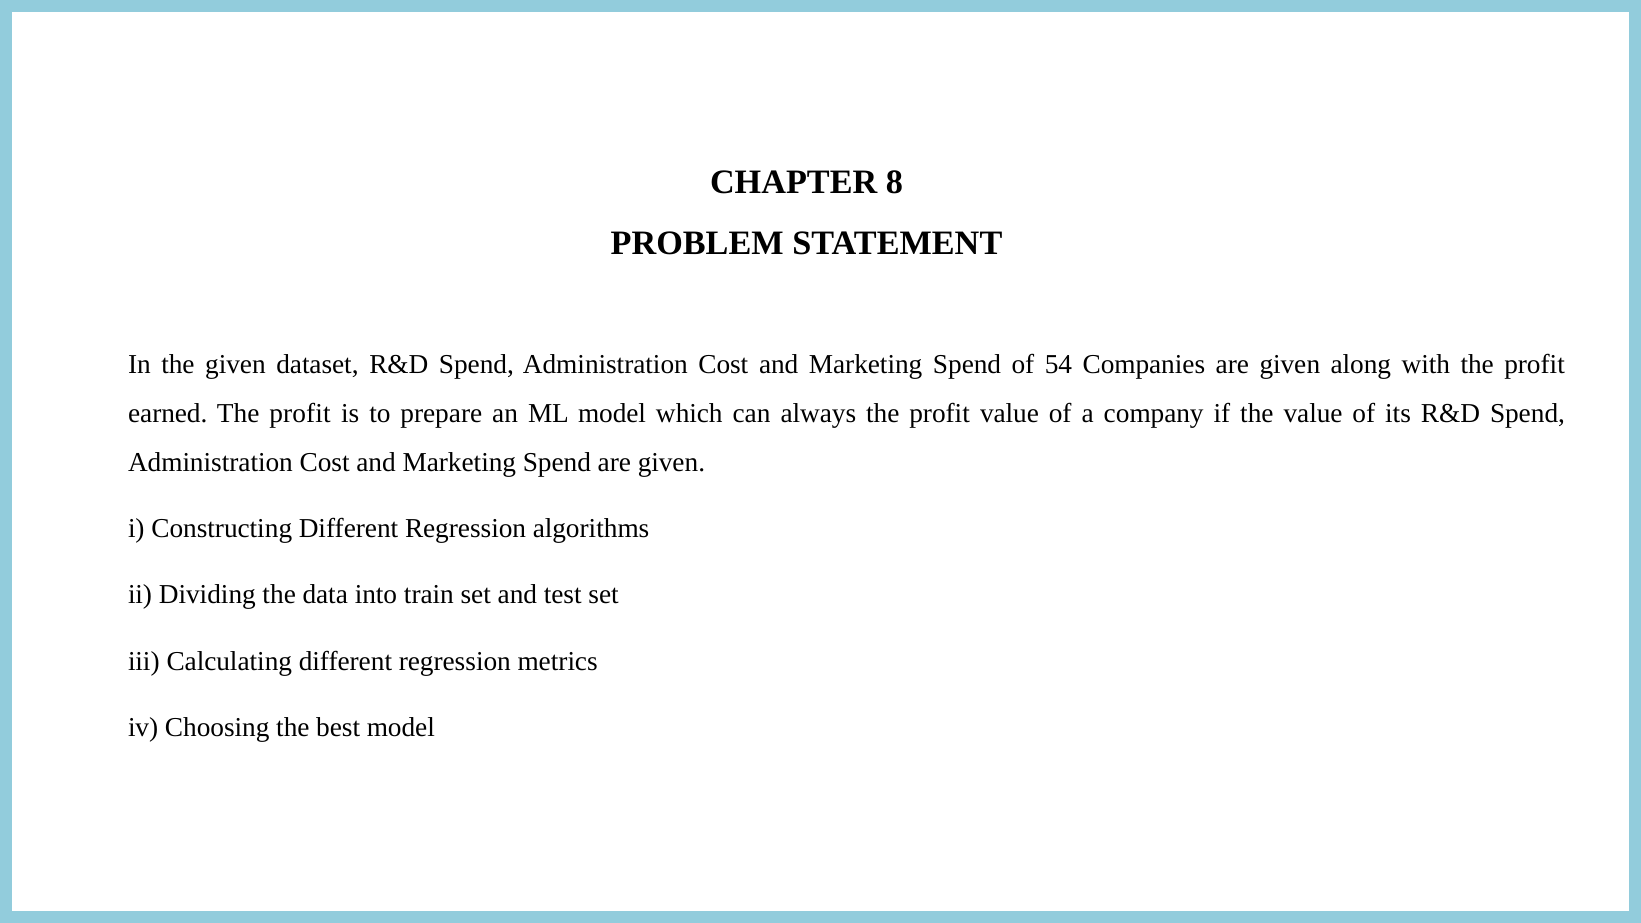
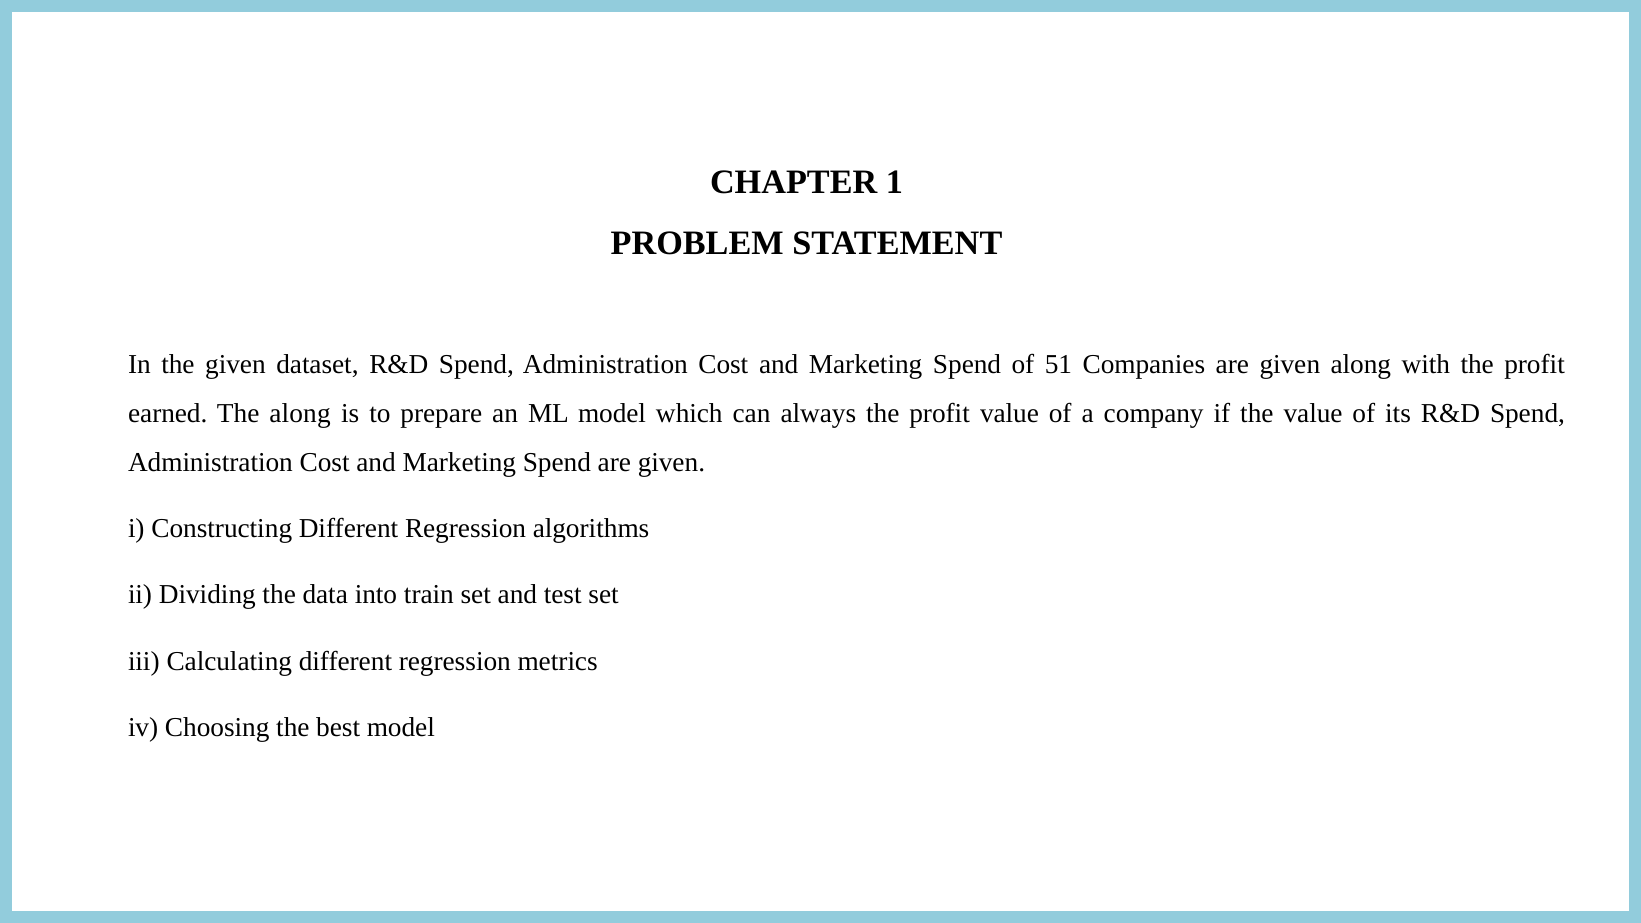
8: 8 -> 1 (894, 182)
54: 54 -> 51 (1058, 364)
earned The profit: profit -> along (300, 413)
